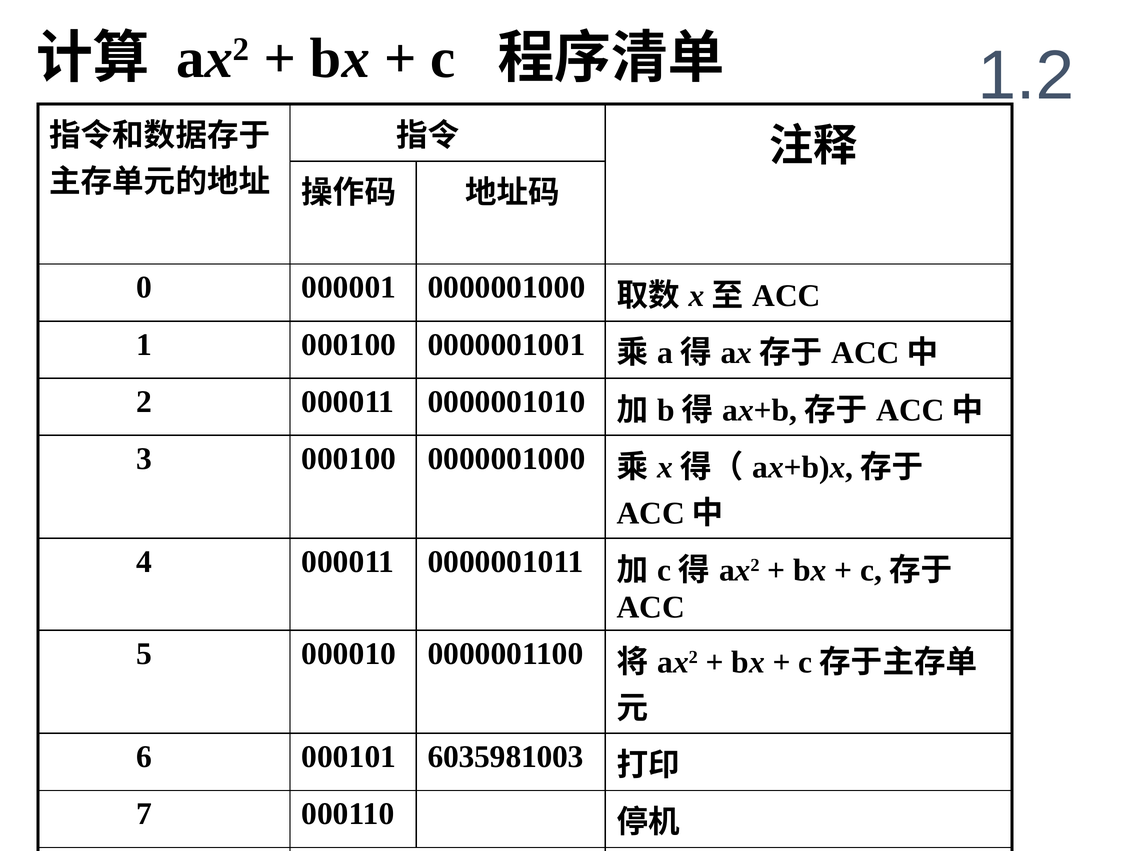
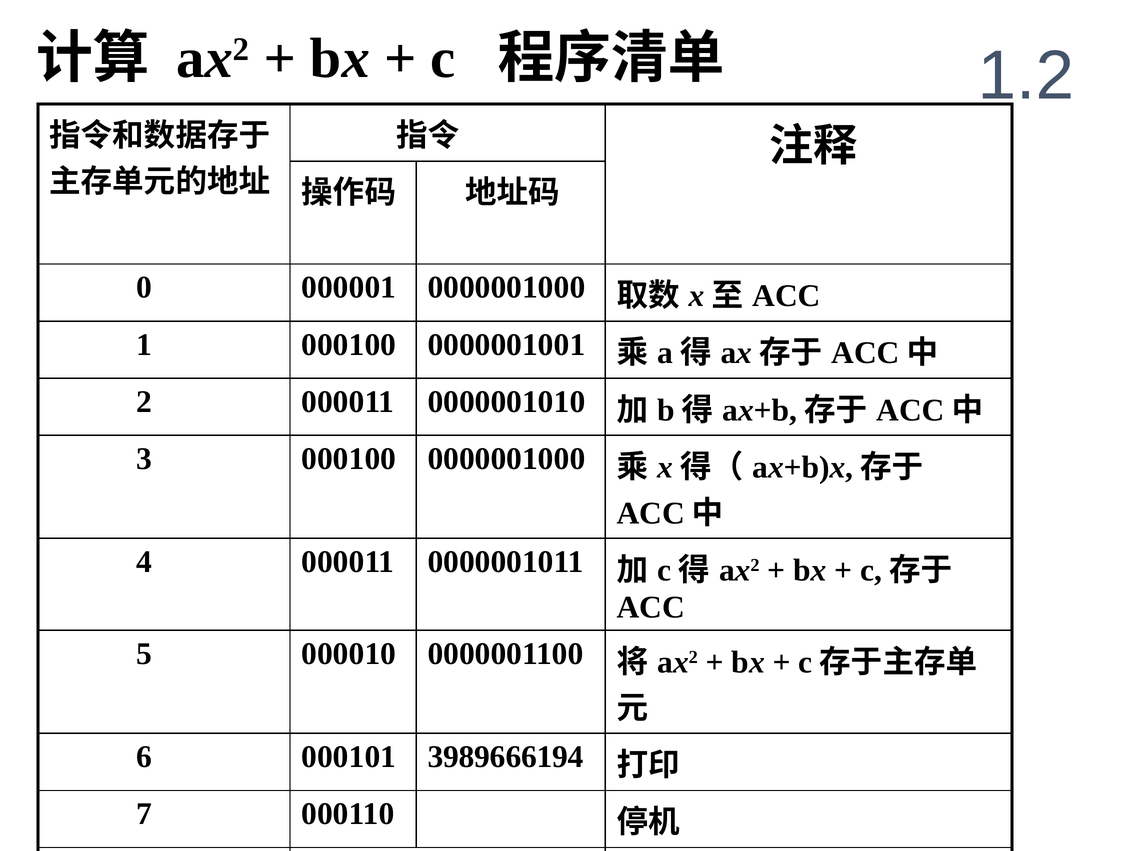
6035981003: 6035981003 -> 3989666194 (506, 757)
